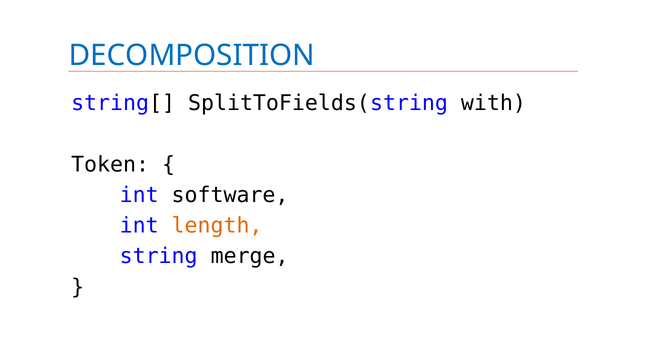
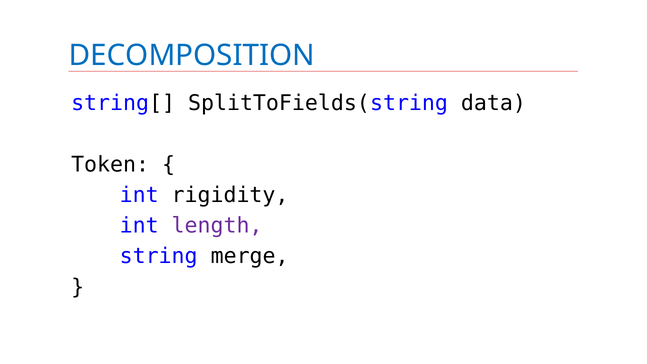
with: with -> data (493, 103)
software: software -> rigidity (230, 195)
length colour: orange -> purple (217, 226)
